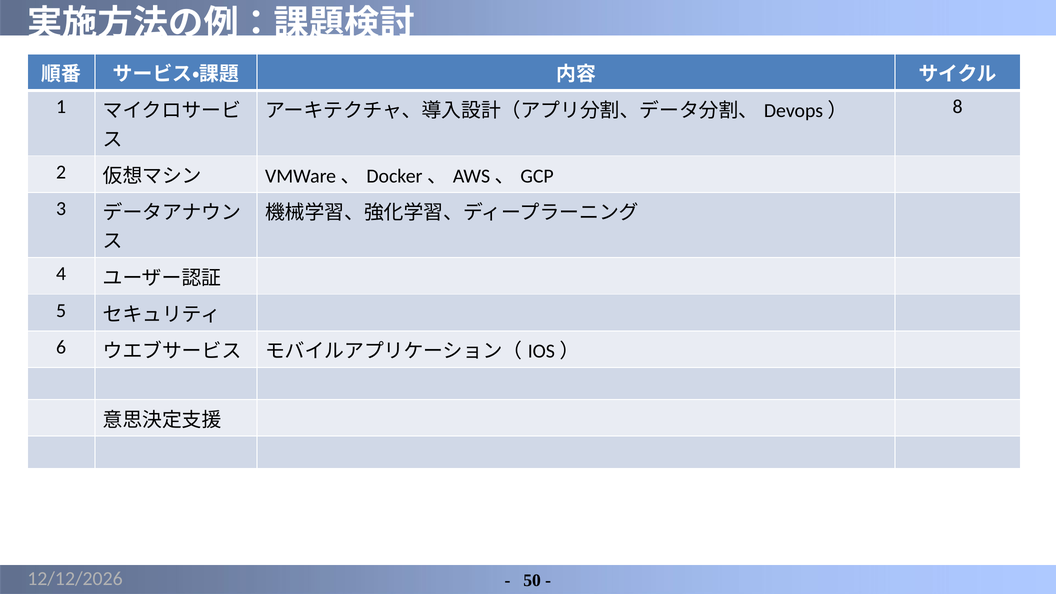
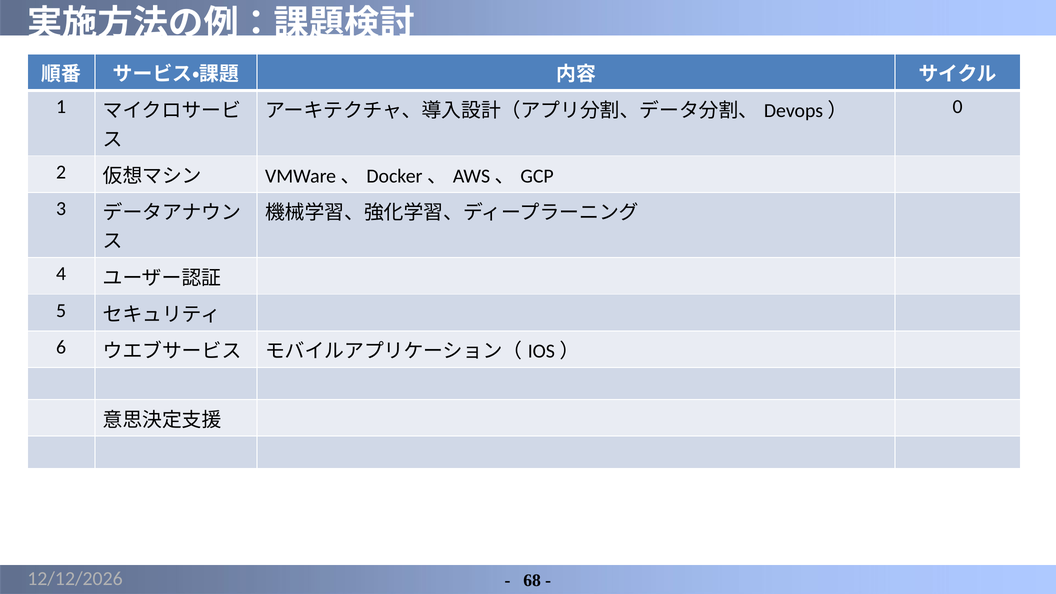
8: 8 -> 0 (958, 107)
50: 50 -> 68 (532, 581)
